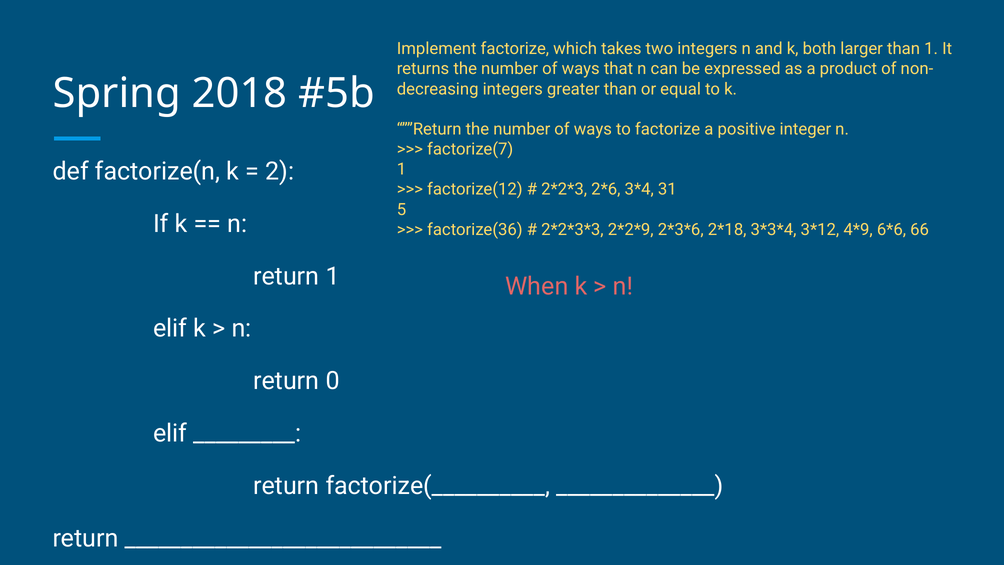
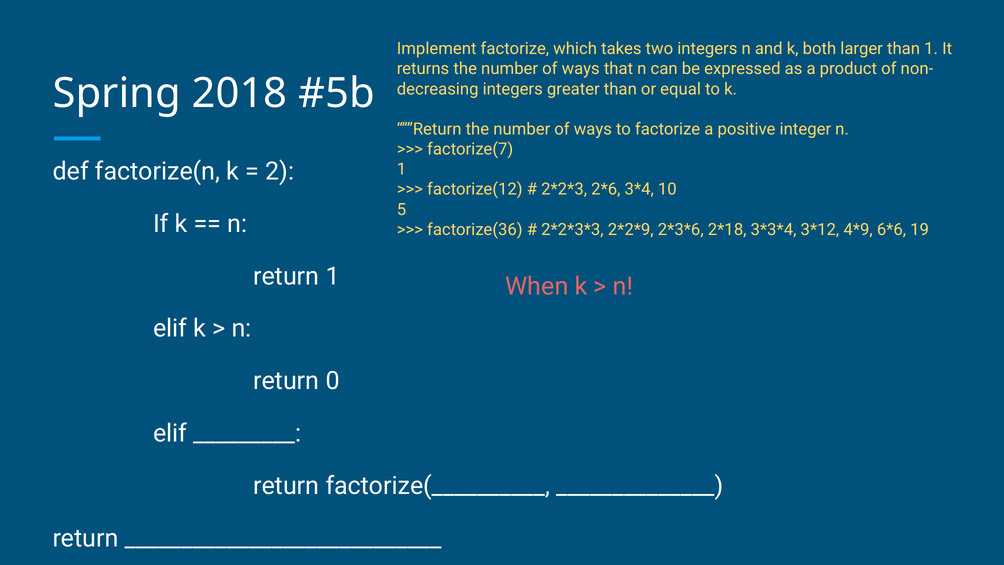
31: 31 -> 10 (667, 189)
66: 66 -> 19 (920, 230)
